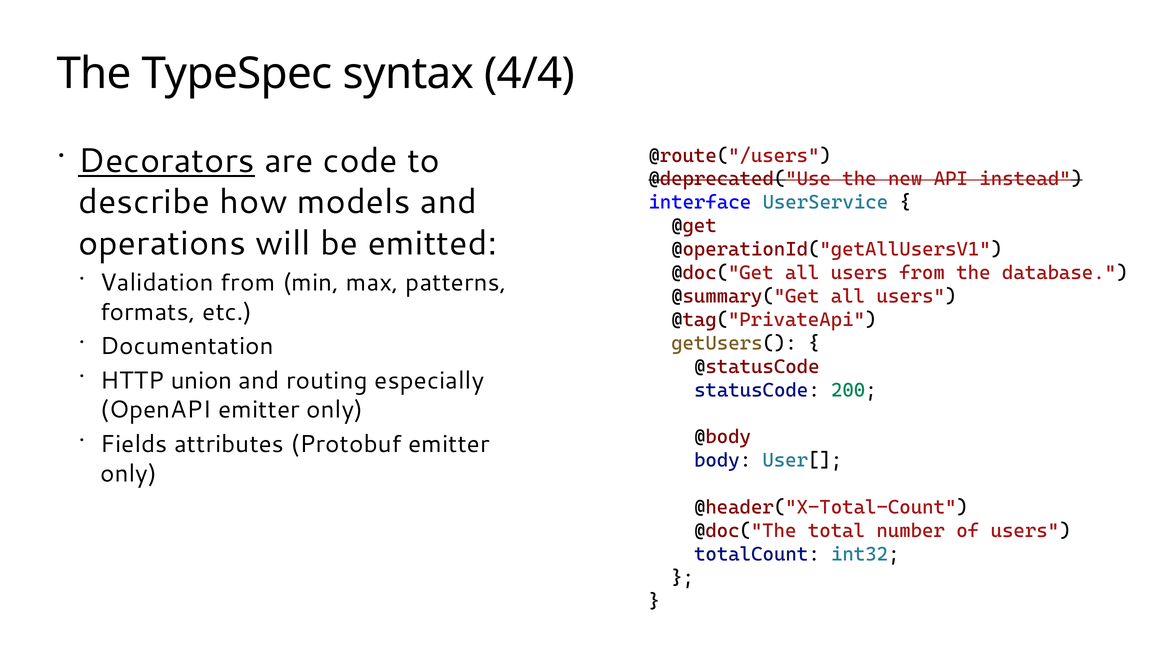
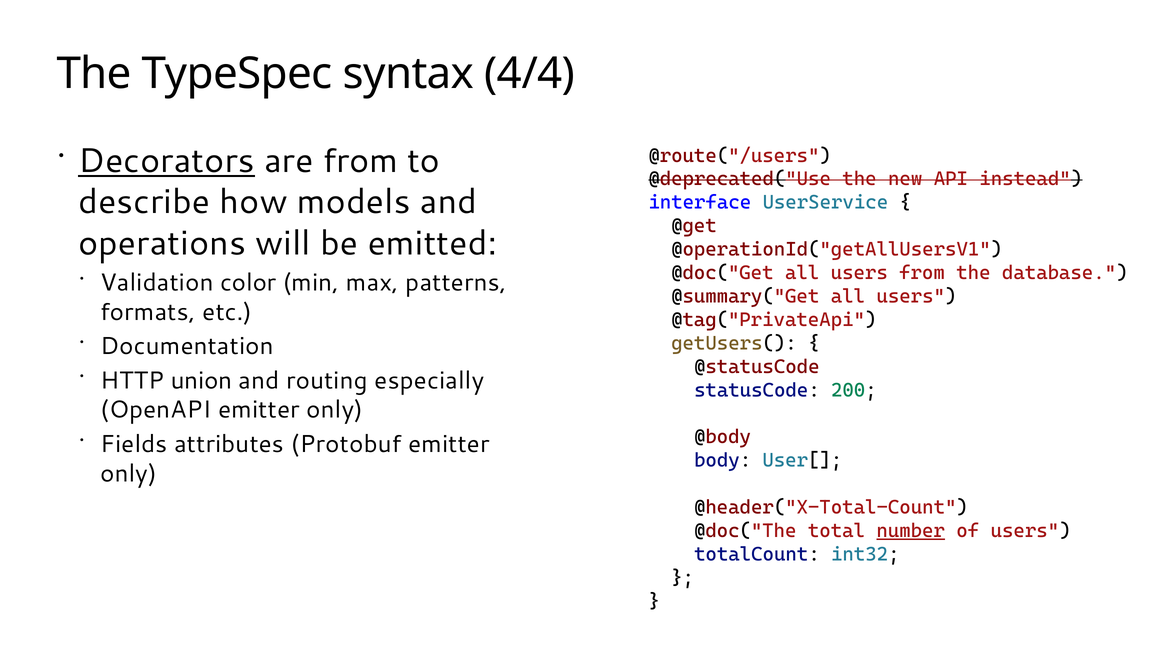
are code: code -> from (361, 161)
Validation from: from -> color (248, 283)
number underline: none -> present (911, 531)
